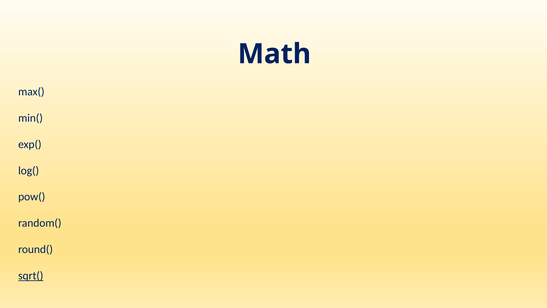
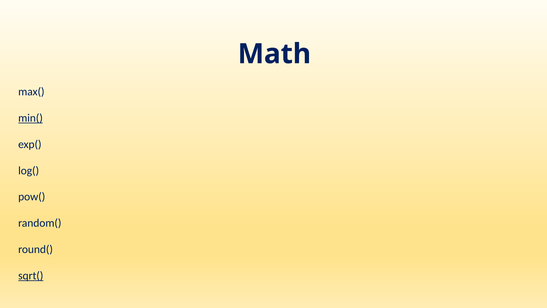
min( underline: none -> present (30, 118)
